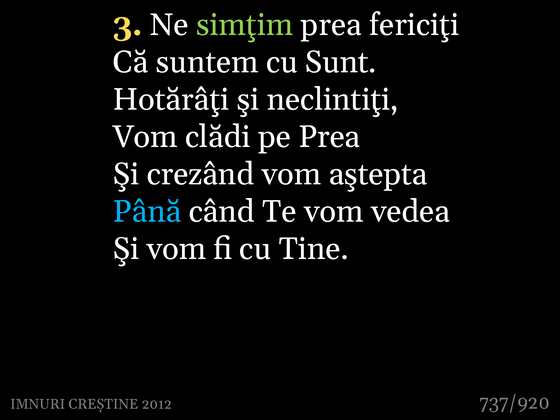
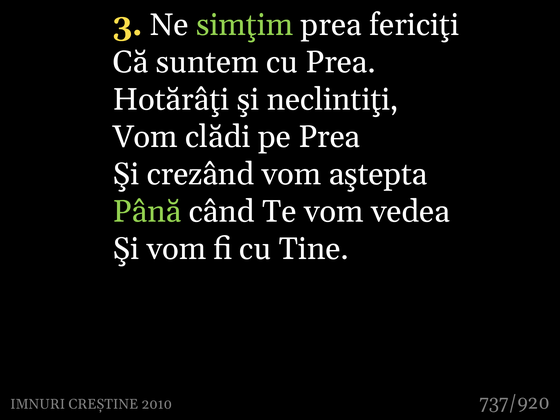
cu Sunt: Sunt -> Prea (341, 62)
Până colour: light blue -> light green (147, 212)
2012: 2012 -> 2010 (157, 404)
